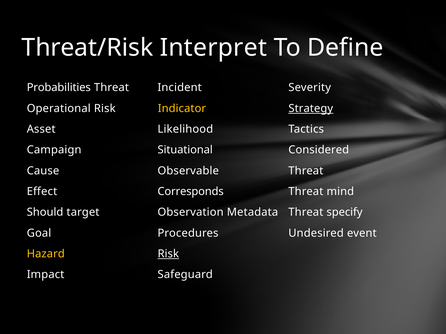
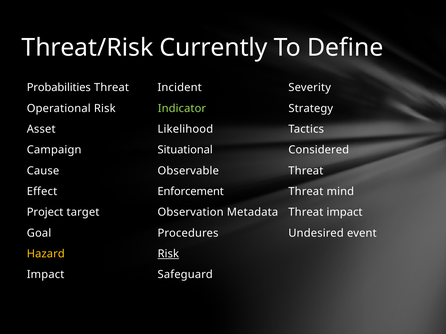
Interpret: Interpret -> Currently (214, 48)
Indicator colour: yellow -> light green (182, 109)
Strategy underline: present -> none (311, 109)
Corresponds: Corresponds -> Enforcement (191, 192)
Should: Should -> Project (45, 213)
Threat specify: specify -> impact (345, 213)
